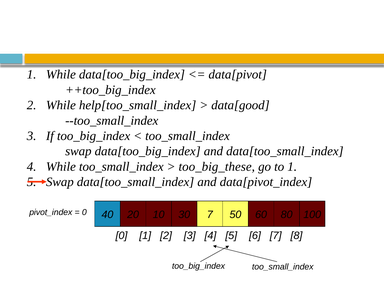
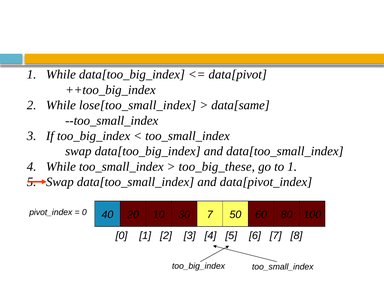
help[too_small_index: help[too_small_index -> lose[too_small_index (138, 105)
data[good: data[good -> data[same (240, 105)
